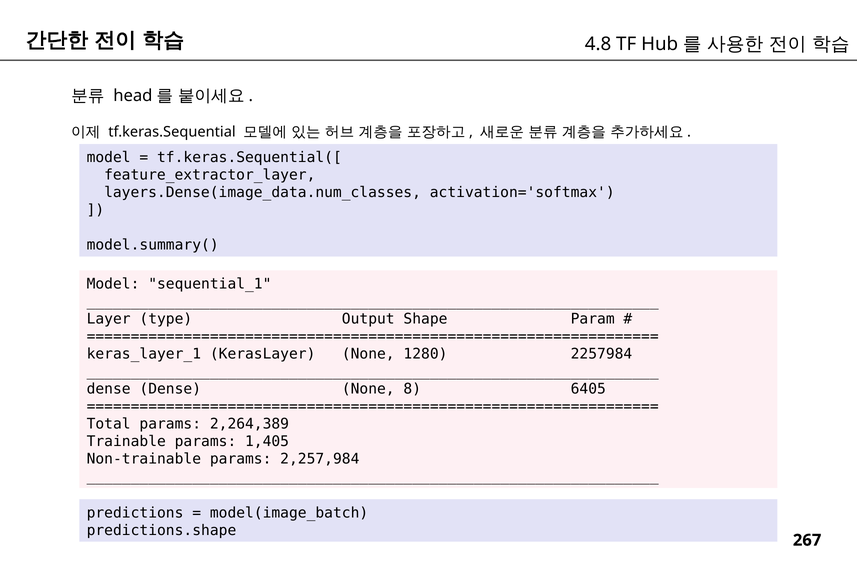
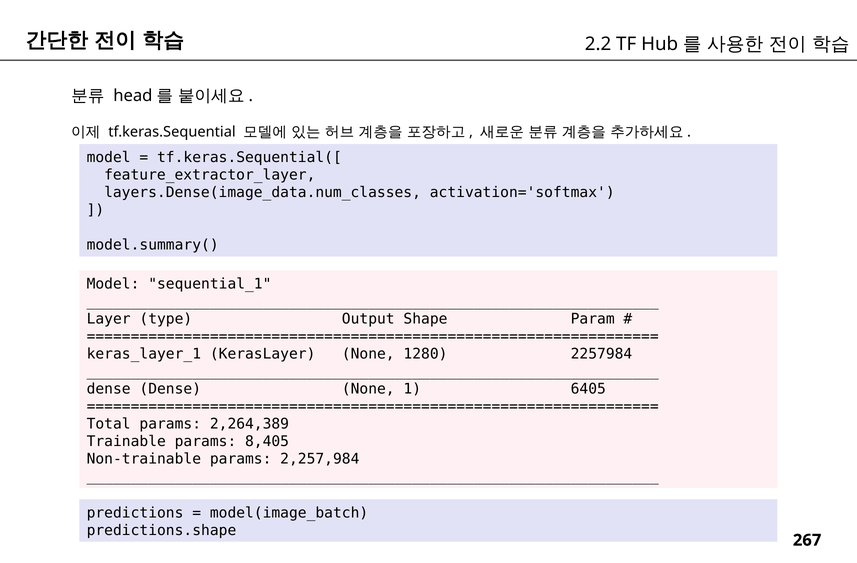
4.8: 4.8 -> 2.2 (598, 44)
8: 8 -> 1 (412, 389)
1,405: 1,405 -> 8,405 (267, 441)
